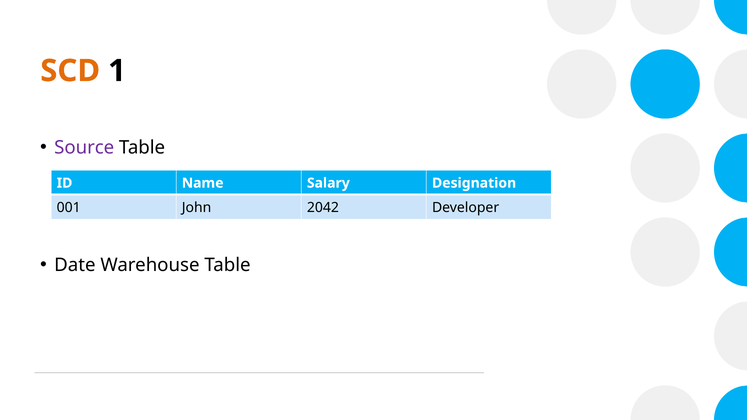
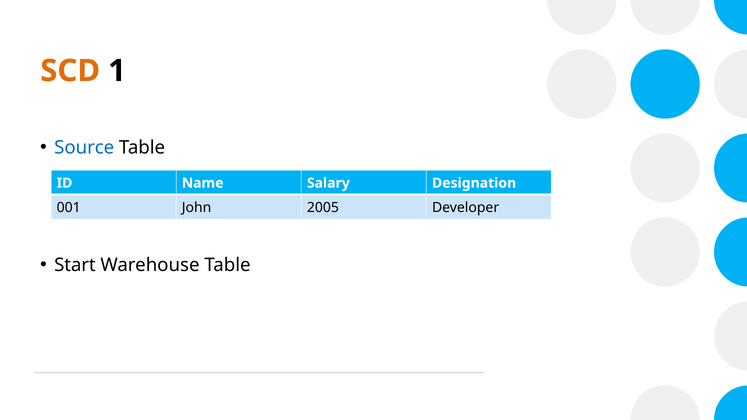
Source colour: purple -> blue (84, 148)
2042: 2042 -> 2005 (323, 208)
Date: Date -> Start (75, 265)
